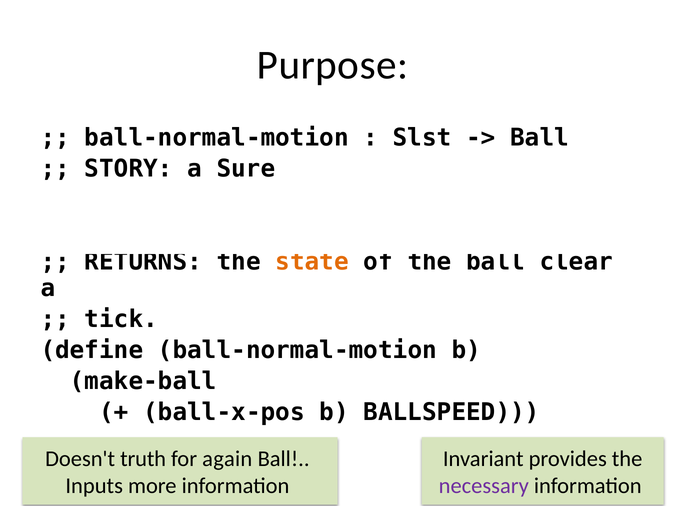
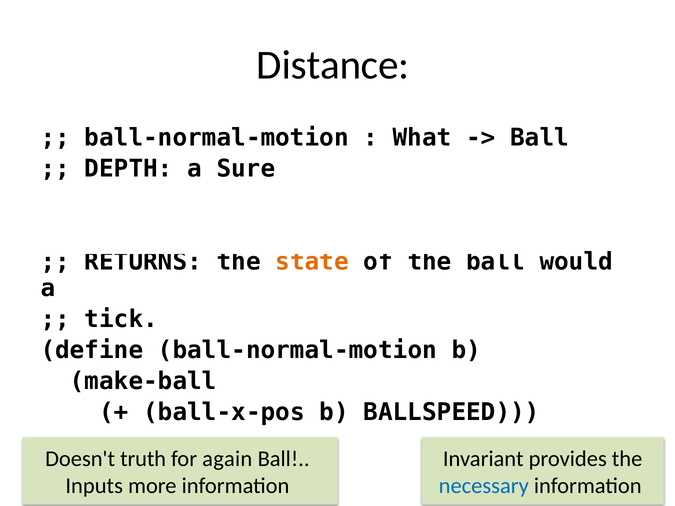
Purpose: Purpose -> Distance (333, 65)
Slst: Slst -> What (422, 138)
STORY: STORY -> DEPTH (129, 169)
clear: clear -> would (576, 262)
necessary colour: purple -> blue (484, 486)
